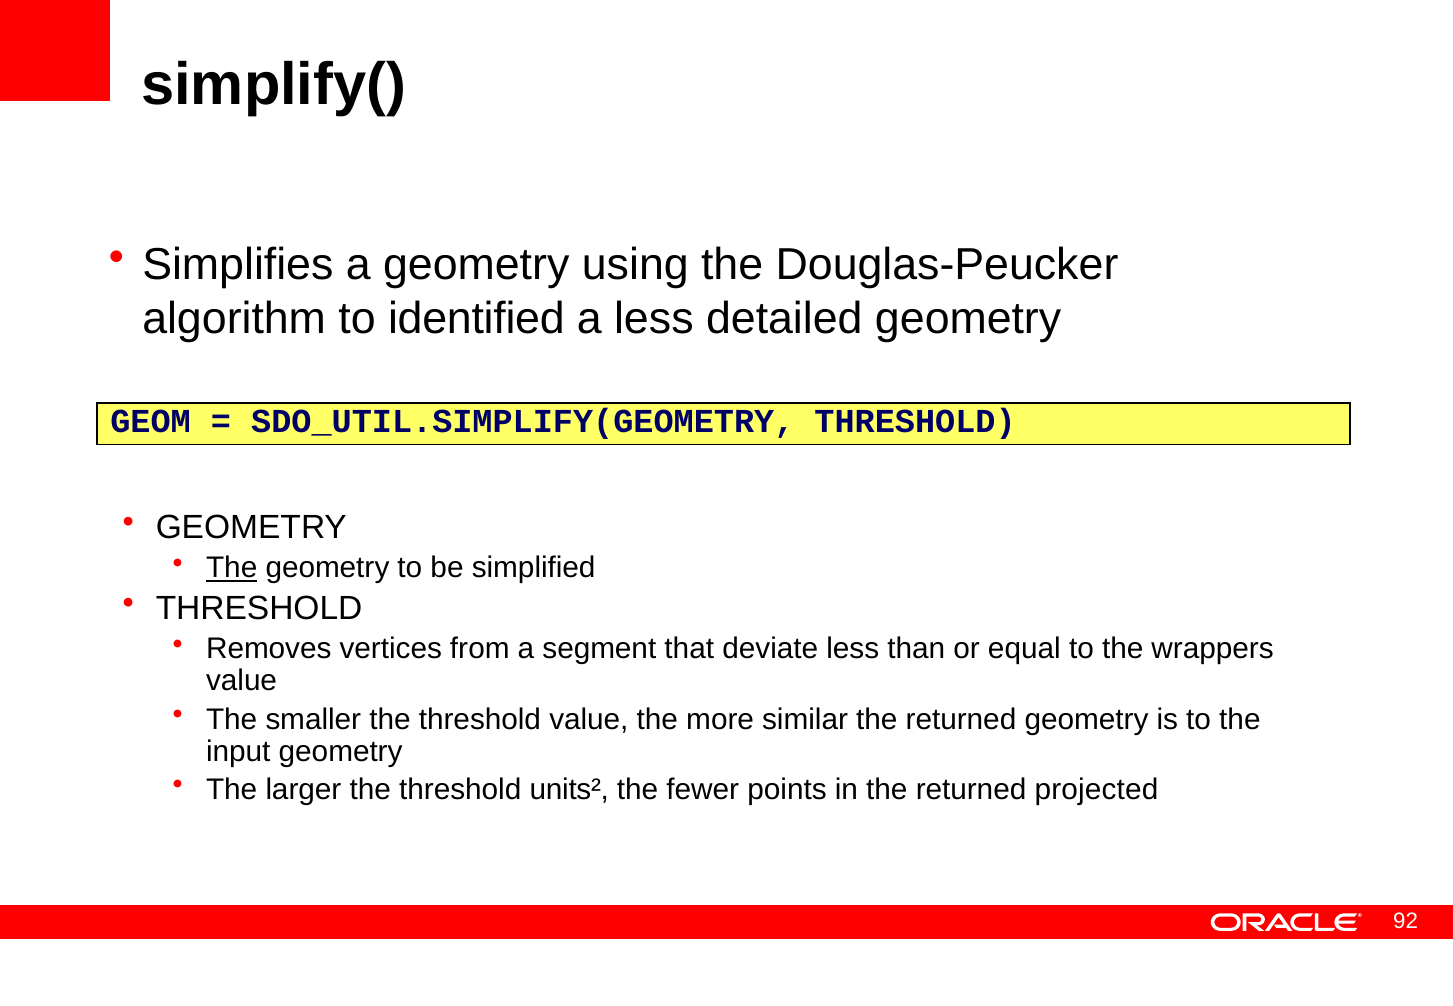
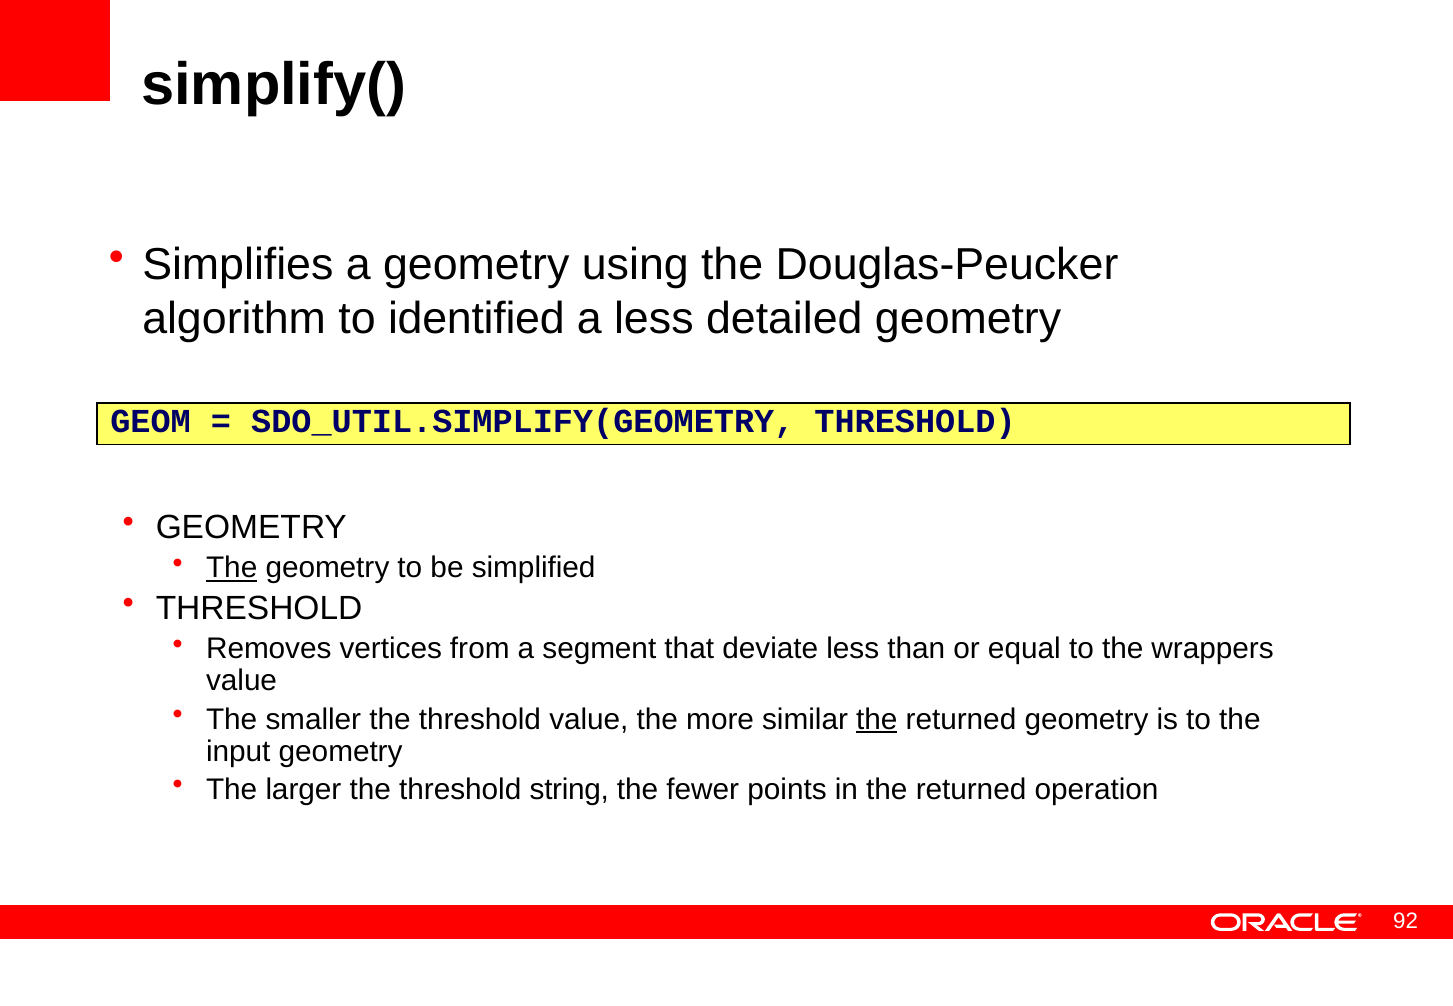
the underline: none -> present (877, 719)
units²: units² -> string (569, 789)
projected: projected -> operation (1097, 789)
